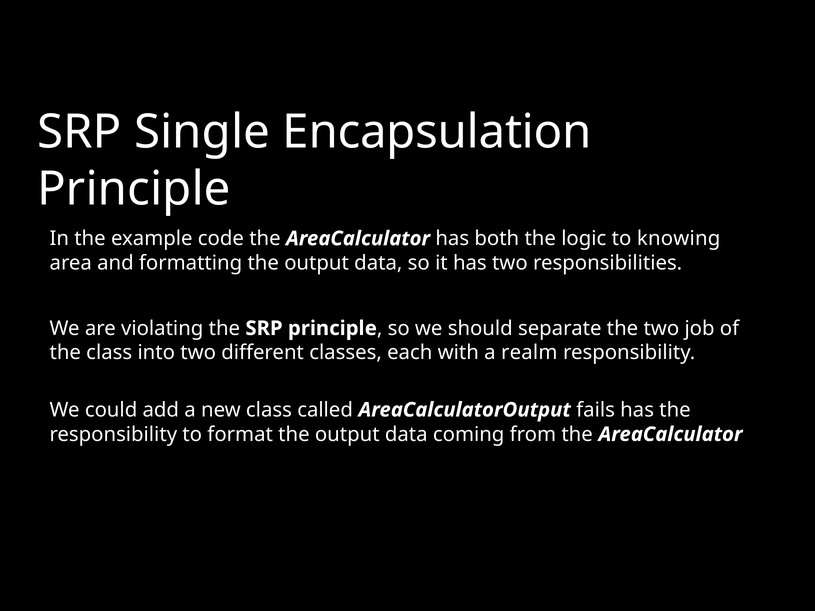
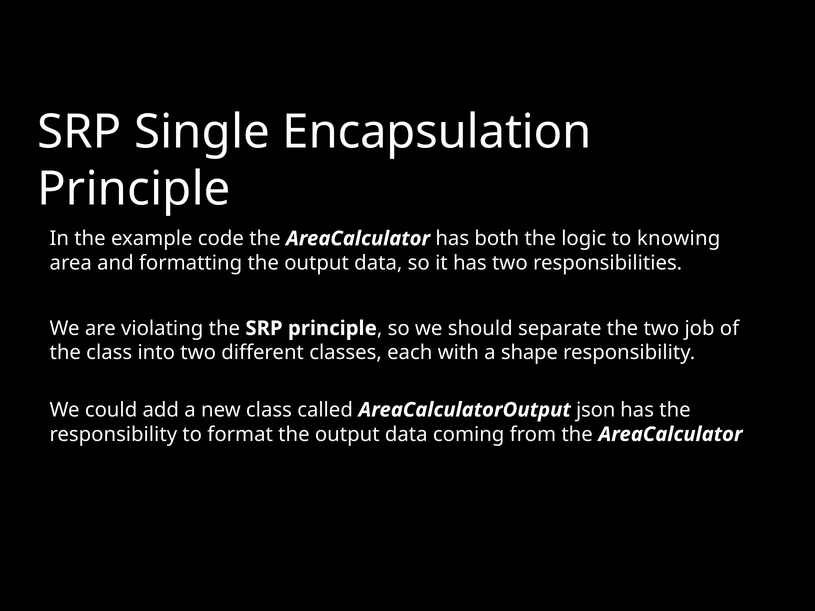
realm: realm -> shape (529, 353)
fails: fails -> json (596, 410)
